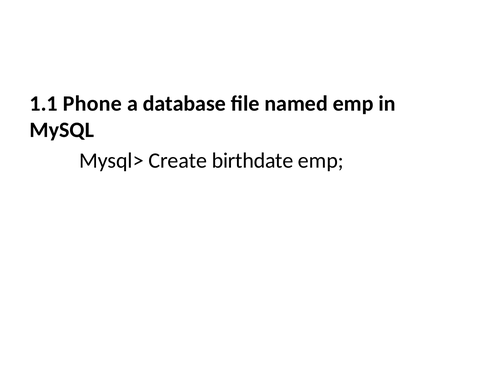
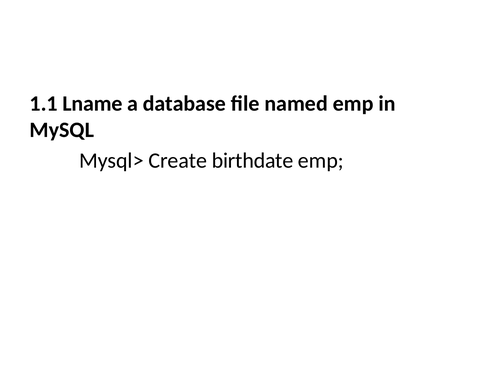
Phone: Phone -> Lname (92, 104)
